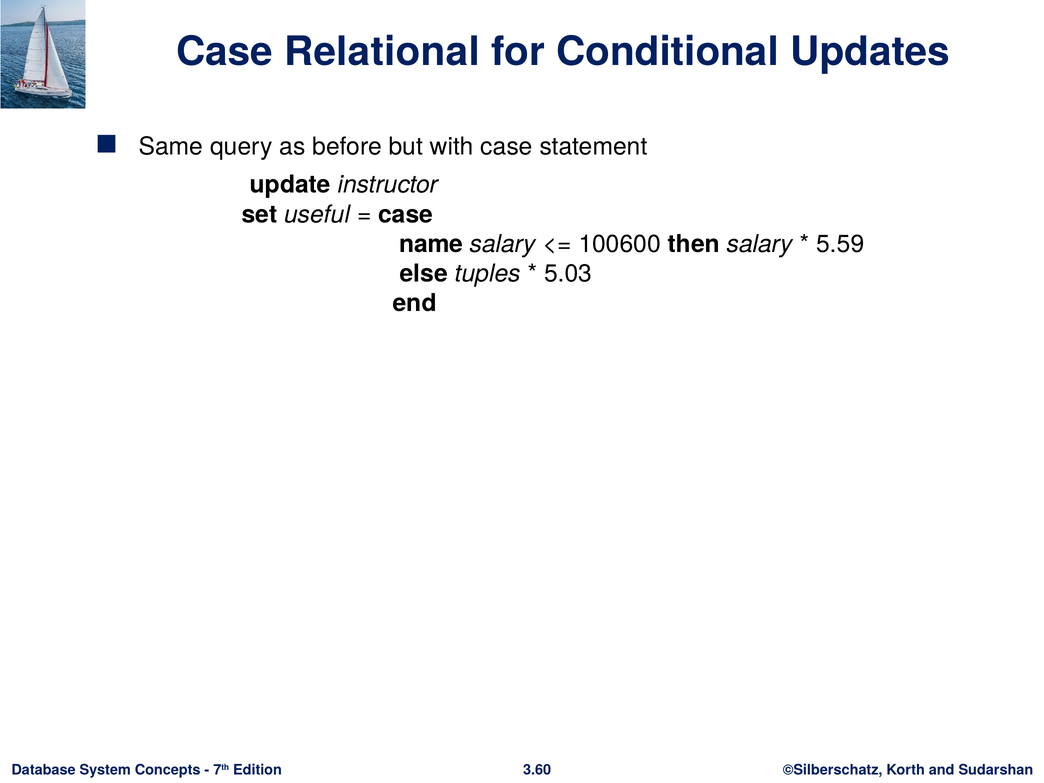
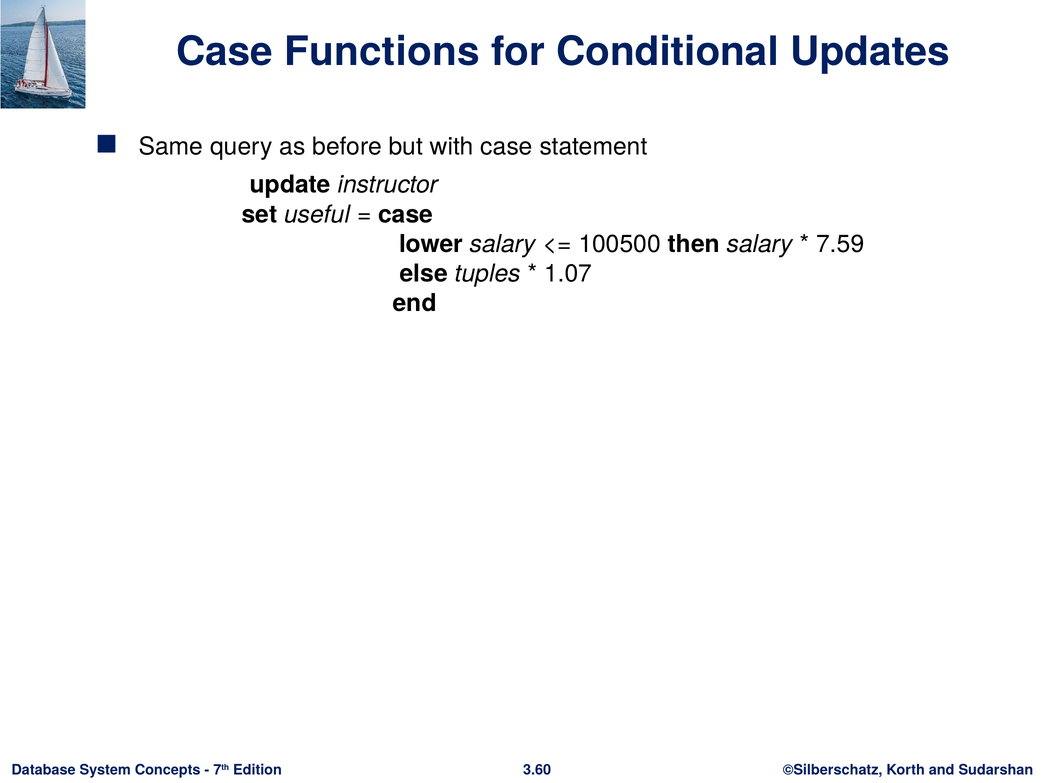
Relational: Relational -> Functions (382, 52)
name: name -> lower (431, 244)
100600: 100600 -> 100500 (620, 244)
5.59: 5.59 -> 7.59 (840, 244)
5.03: 5.03 -> 1.07 (568, 274)
